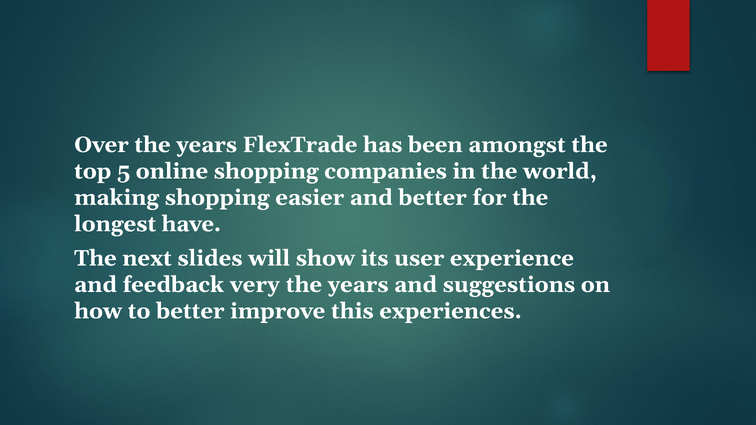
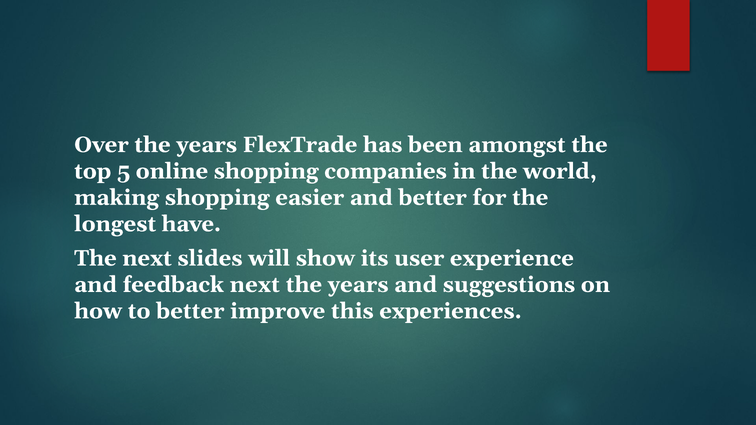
feedback very: very -> next (255, 285)
